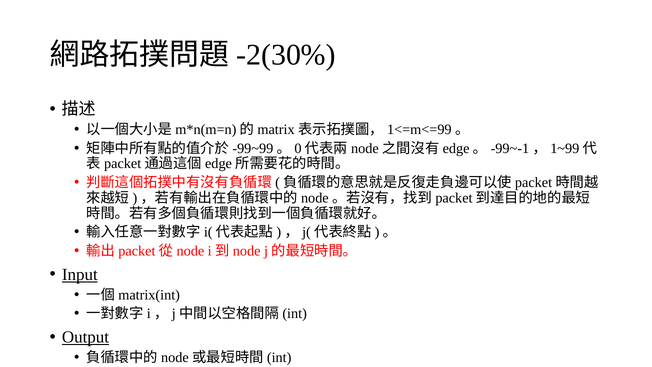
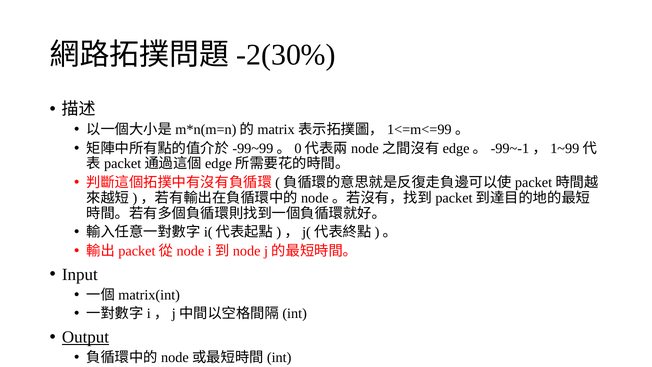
Input underline: present -> none (80, 274)
